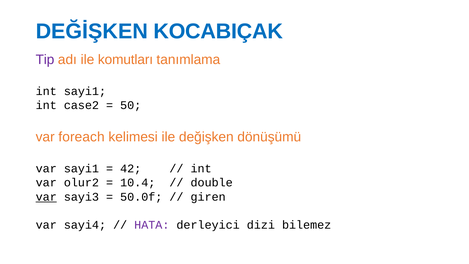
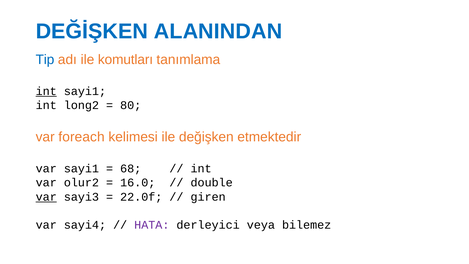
KOCABIÇAK: KOCABIÇAK -> ALANINDAN (218, 31)
Tip colour: purple -> blue (45, 60)
int underline: none -> present (46, 91)
case2: case2 -> long2 (81, 105)
50: 50 -> 80 (131, 105)
dönüşümü: dönüşümü -> etmektedir (269, 137)
42: 42 -> 68 (131, 169)
10.4: 10.4 -> 16.0 (138, 183)
50.0f: 50.0f -> 22.0f (141, 197)
dizi: dizi -> veya (261, 225)
